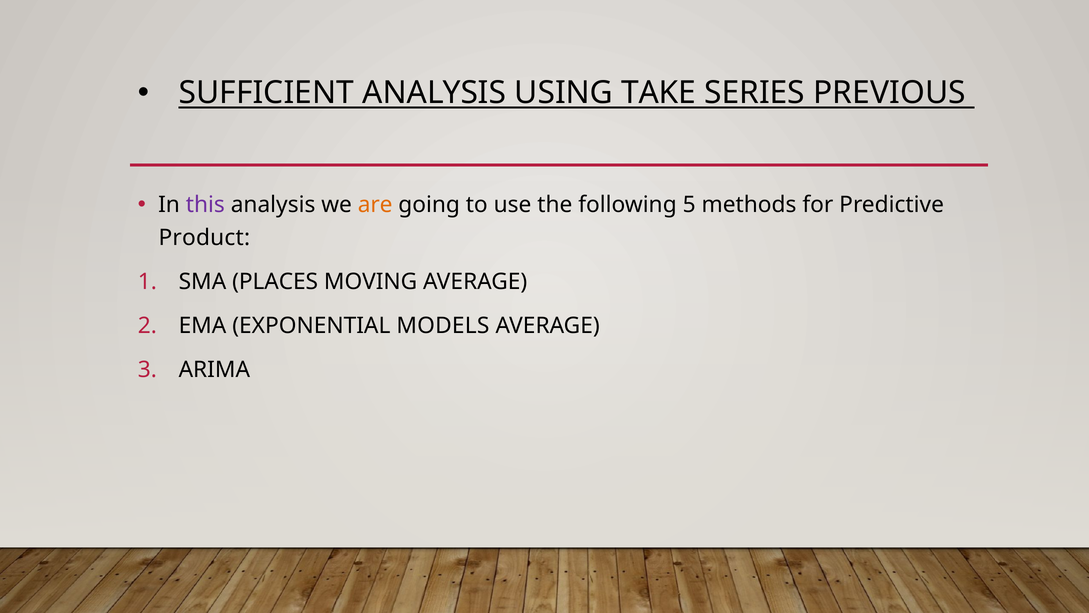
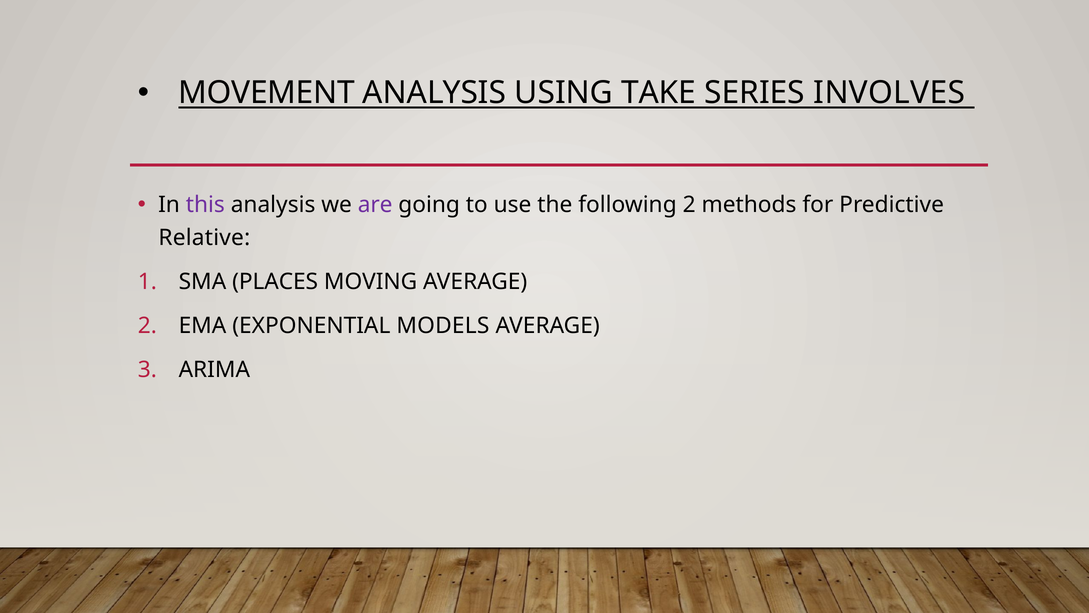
SUFFICIENT: SUFFICIENT -> MOVEMENT (267, 93)
PREVIOUS: PREVIOUS -> INVOLVES (889, 93)
are colour: orange -> purple (375, 205)
following 5: 5 -> 2 (689, 205)
Product: Product -> Relative (204, 237)
